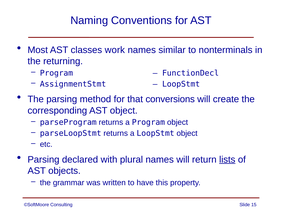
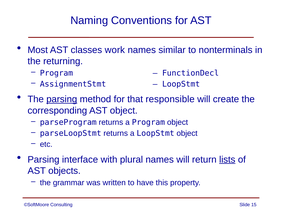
parsing underline: none -> present (62, 99)
conversions: conversions -> responsible (170, 99)
declared: declared -> interface (80, 159)
